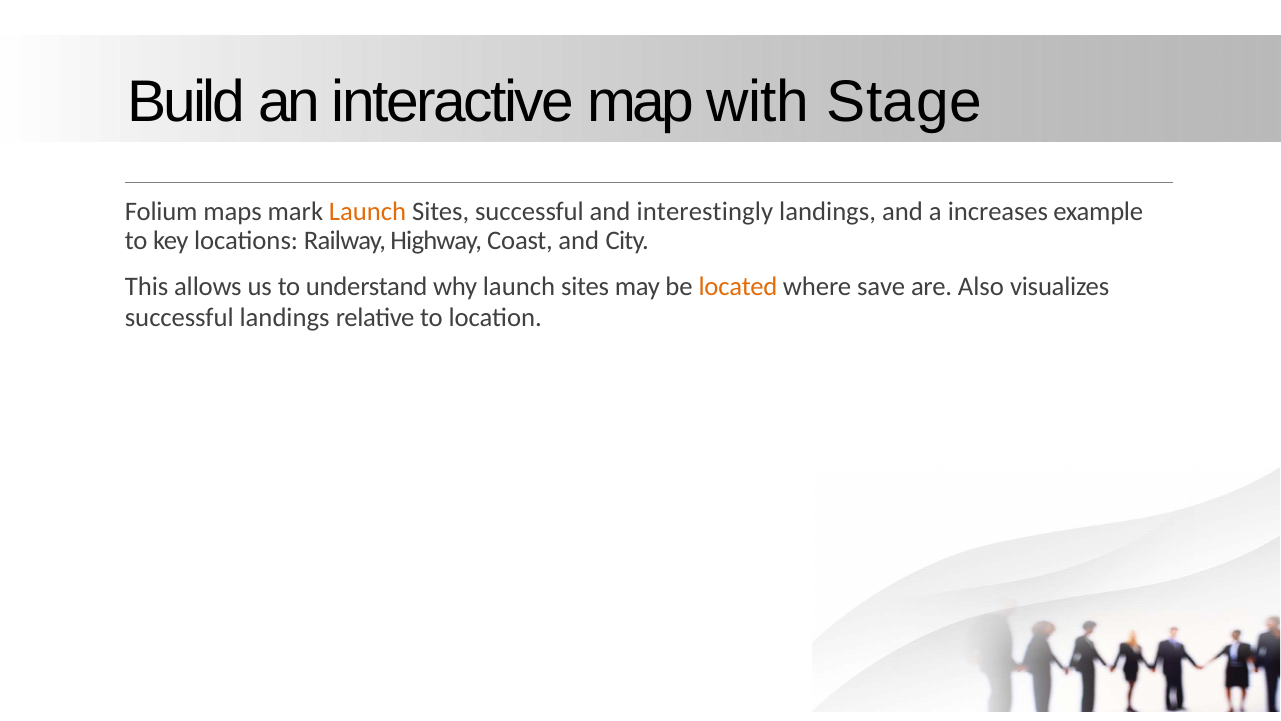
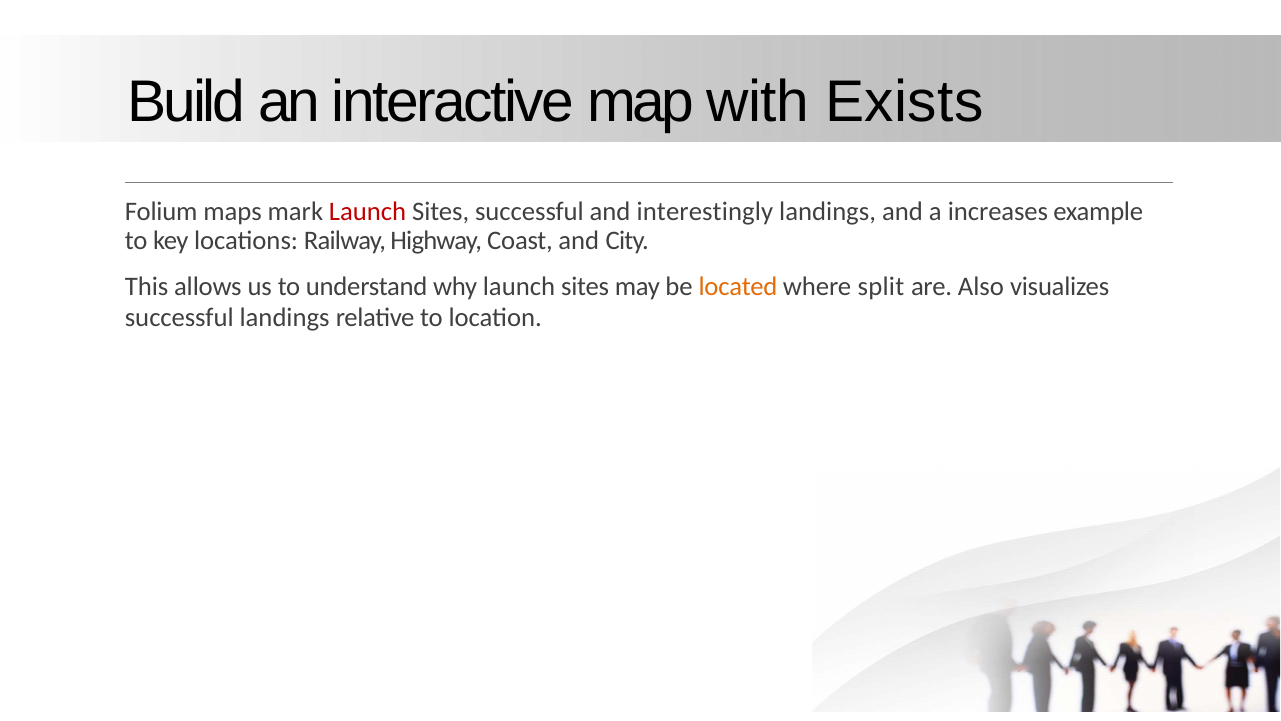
Stage: Stage -> Exists (904, 102)
Launch colour: orange -> red (368, 212)
save: save -> split (881, 287)
